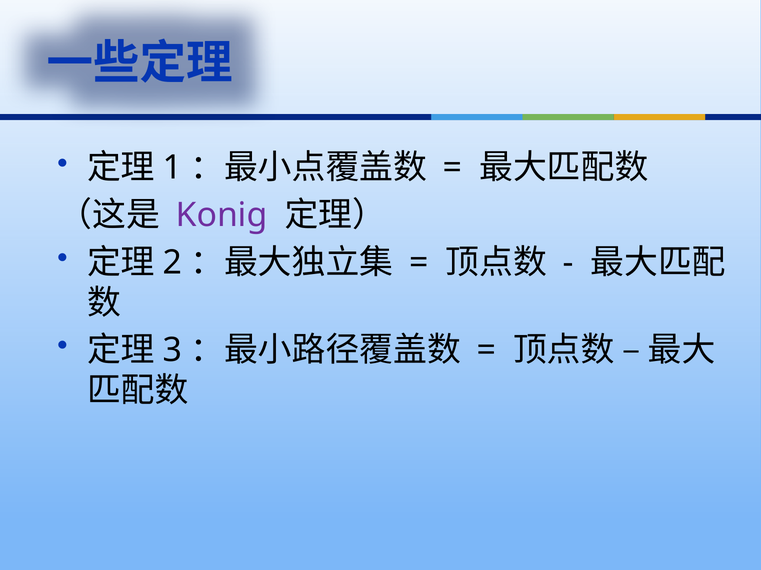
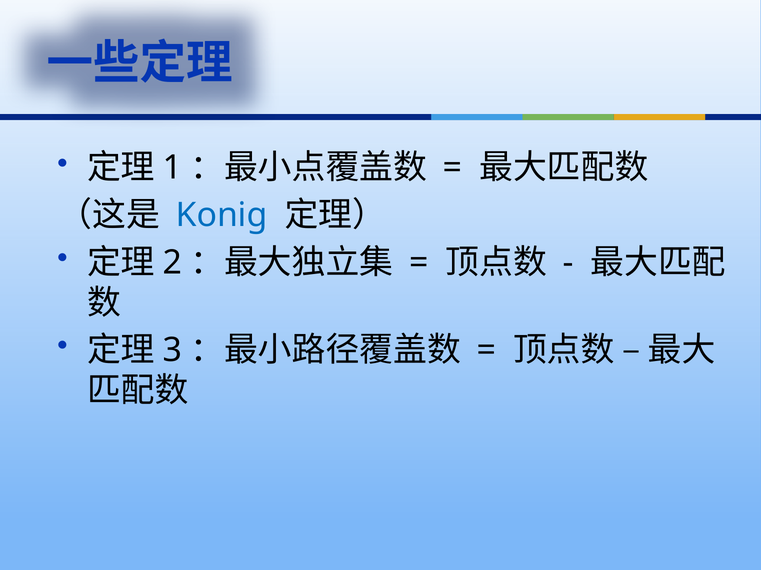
Konig colour: purple -> blue (222, 215)
